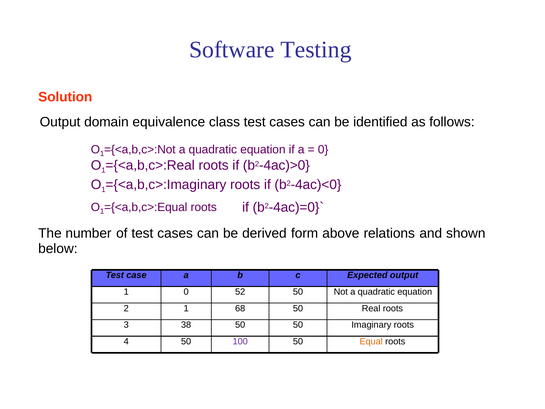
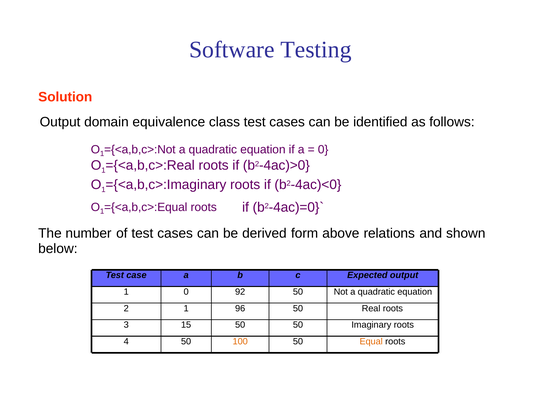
52: 52 -> 92 (240, 292)
68: 68 -> 96 (240, 308)
38: 38 -> 15 (186, 325)
100 colour: purple -> orange (240, 341)
